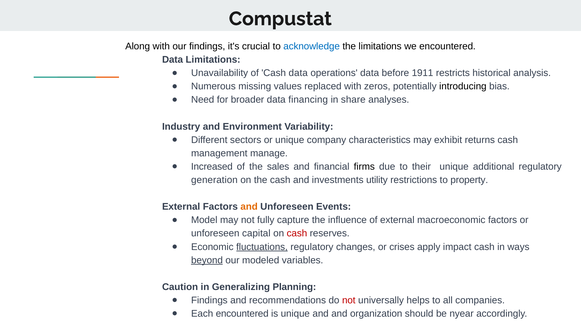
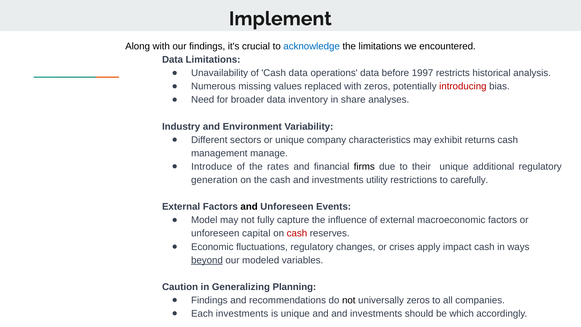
Compustat: Compustat -> Implement (280, 19)
1911: 1911 -> 1997 (423, 73)
introducing colour: black -> red (463, 86)
financing: financing -> inventory (308, 100)
Increased: Increased -> Introduce (212, 167)
sales: sales -> rates (278, 167)
property: property -> carefully (469, 180)
and colour: orange -> black (249, 207)
fluctuations underline: present -> none (262, 247)
not colour: red -> black (349, 300)
universally helps: helps -> zeros (418, 300)
Each encountered: encountered -> investments (242, 313)
and and organization: organization -> investments (376, 313)
nyear: nyear -> which (462, 313)
